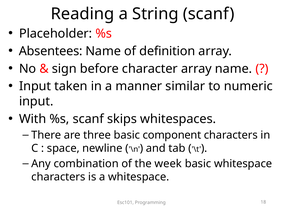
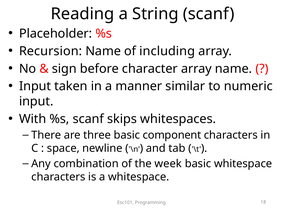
Absentees: Absentees -> Recursion (51, 51)
definition: definition -> including (167, 51)
